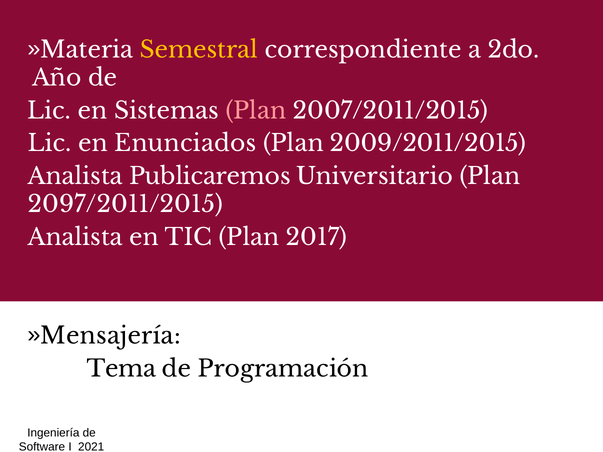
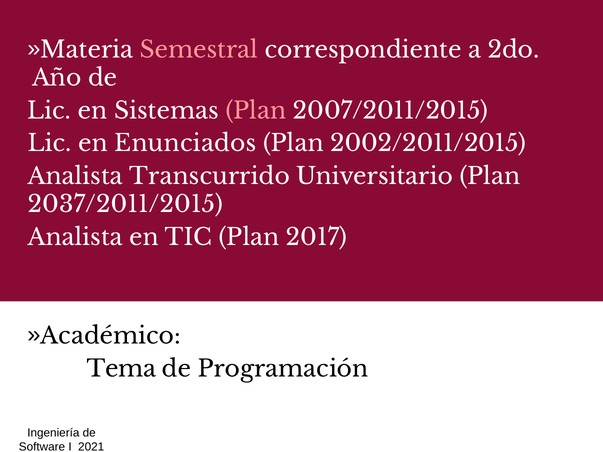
Semestral colour: yellow -> pink (199, 50)
2009/2011/2015: 2009/2011/2015 -> 2002/2011/2015 (428, 144)
Publicaremos: Publicaremos -> Transcurrido (210, 177)
2097/2011/2015: 2097/2011/2015 -> 2037/2011/2015 (125, 205)
Mensajería: Mensajería -> Académico (111, 336)
